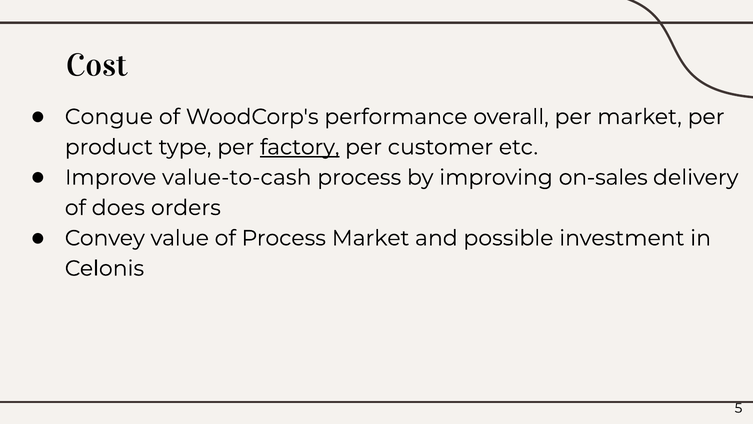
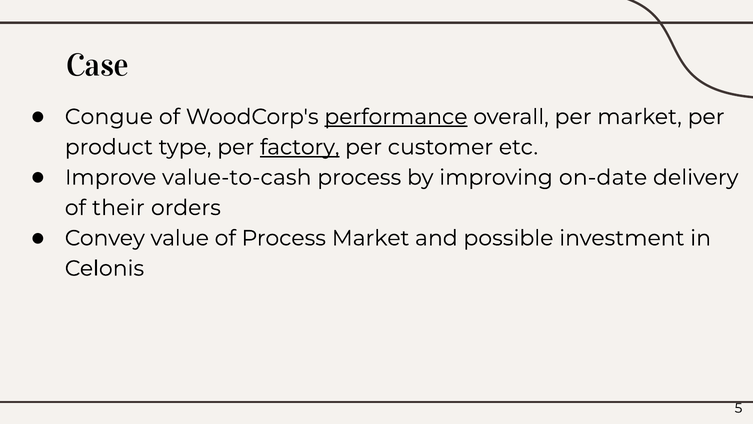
Cost: Cost -> Case (97, 65)
performance underline: none -> present (396, 117)
on-sales: on-sales -> on-date (603, 177)
does: does -> their (118, 208)
